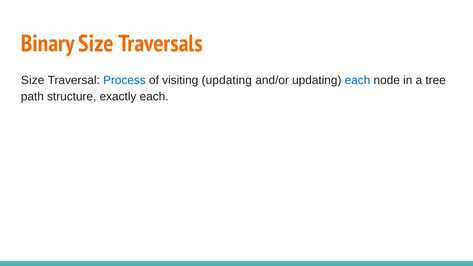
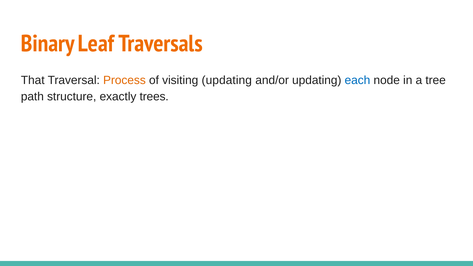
Binary Size: Size -> Leaf (96, 44)
Size: Size -> That (33, 80)
Process colour: blue -> orange (124, 80)
exactly each: each -> trees (154, 97)
